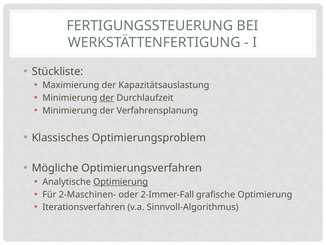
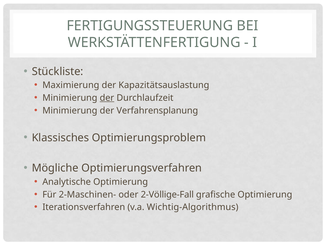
Optimierung underline: present -> none (121, 181)
2-Immer-Fall: 2-Immer-Fall -> 2-Völlige-Fall (167, 194)
Sinnvoll-Algorithmus: Sinnvoll-Algorithmus -> Wichtig-Algorithmus (193, 207)
